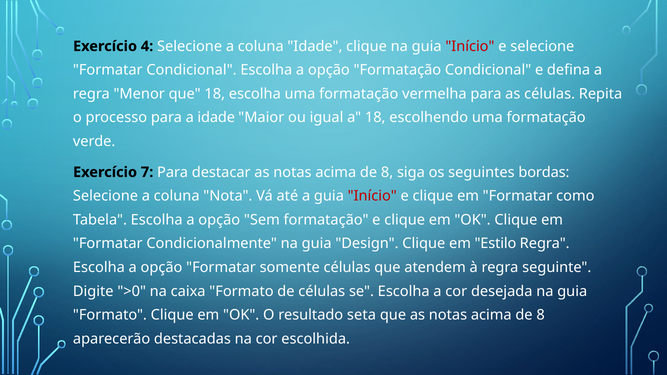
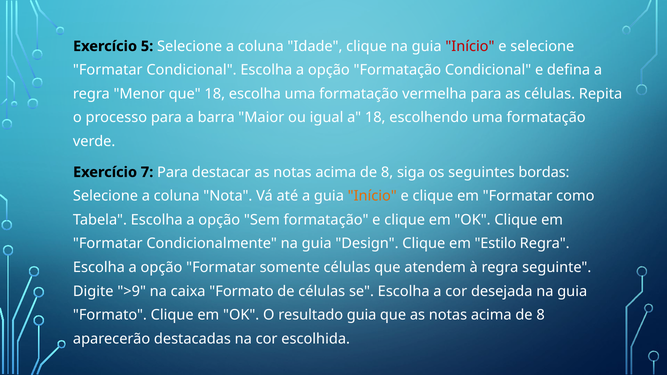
4: 4 -> 5 (147, 46)
a idade: idade -> barra (216, 118)
Início colour: red -> orange (372, 196)
>0: >0 -> >9 (132, 291)
resultado seta: seta -> guia (362, 315)
